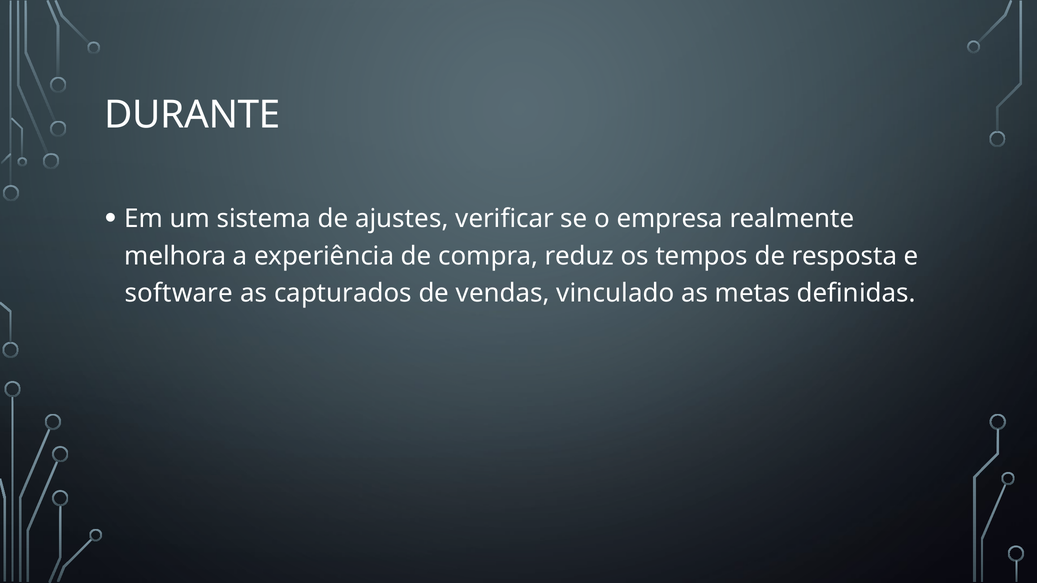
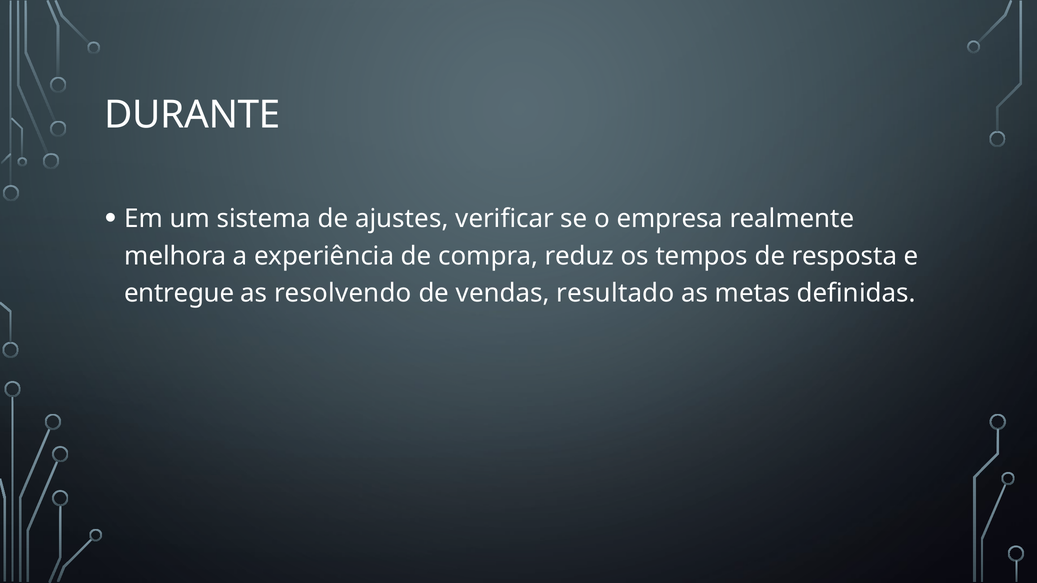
software: software -> entregue (179, 293)
capturados: capturados -> resolvendo (343, 293)
vinculado: vinculado -> resultado (615, 293)
